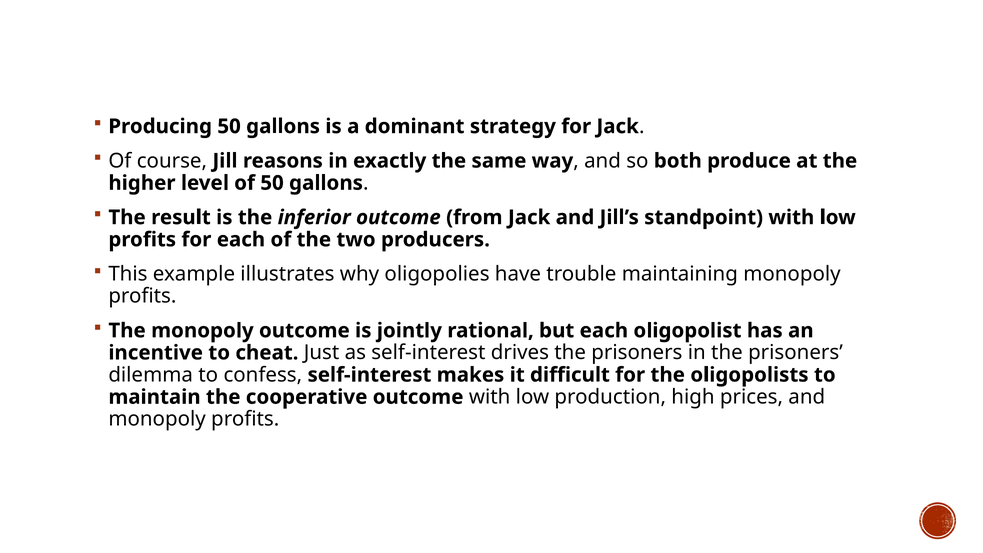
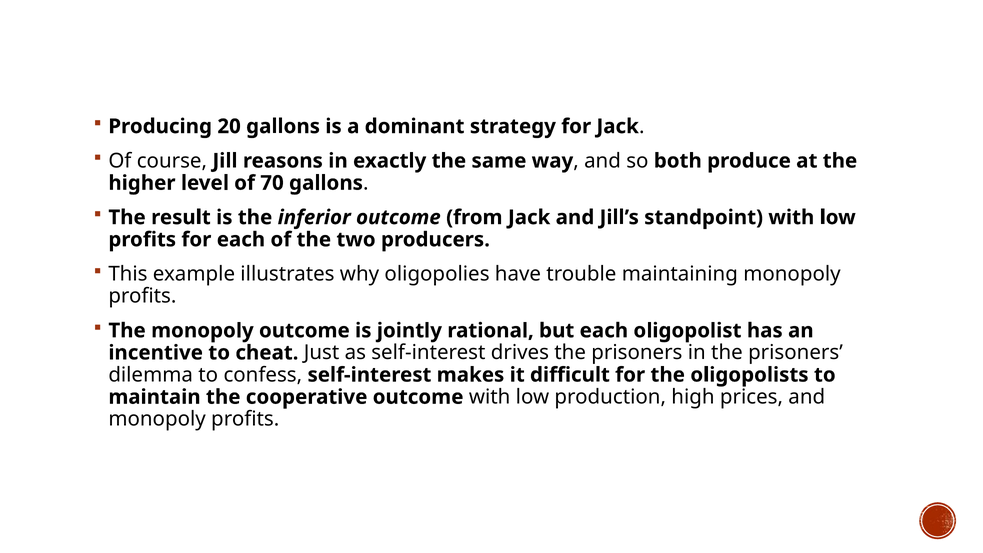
Producing 50: 50 -> 20 (229, 126)
of 50: 50 -> 70 (272, 183)
